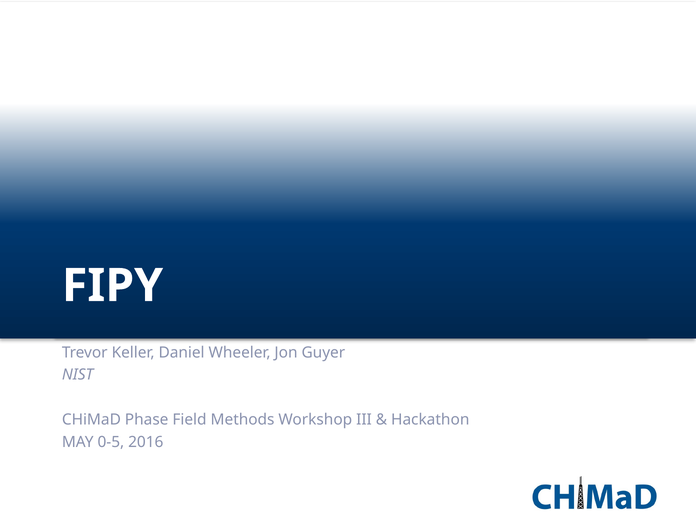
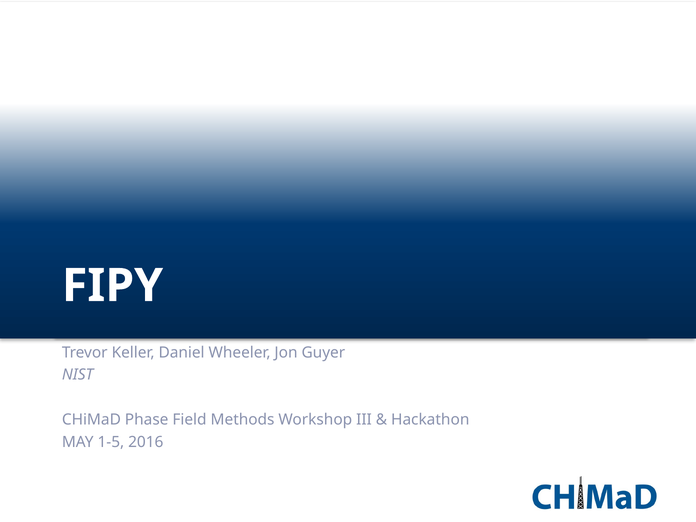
0-5: 0-5 -> 1-5 (111, 442)
